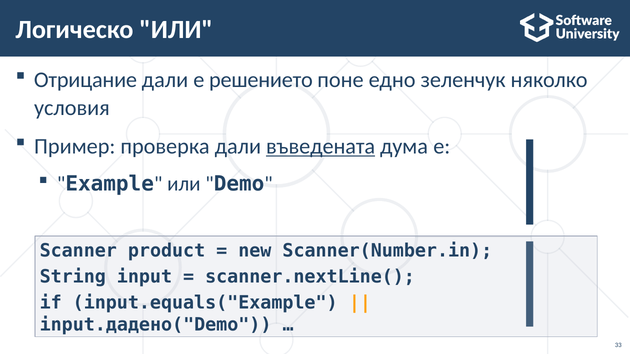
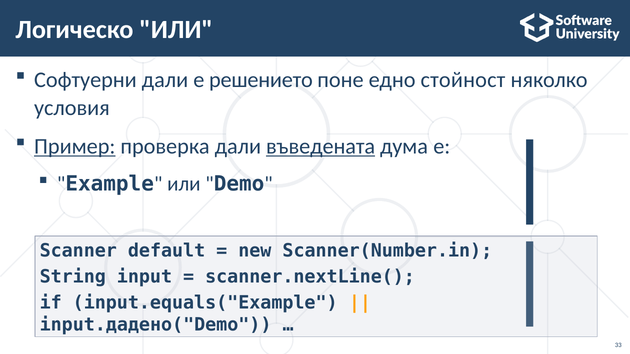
Отрицание: Отрицание -> Софтуерни (85, 80)
зеленчук: зеленчук -> стойност (463, 80)
Пример underline: none -> present (75, 147)
product: product -> default (167, 251)
